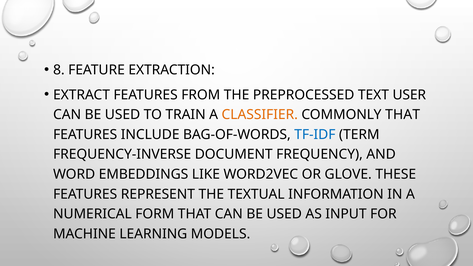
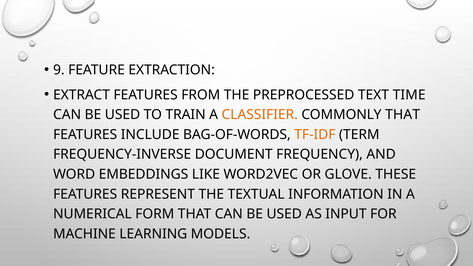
8: 8 -> 9 (59, 70)
USER: USER -> TIME (409, 95)
TF-IDF colour: blue -> orange (315, 135)
